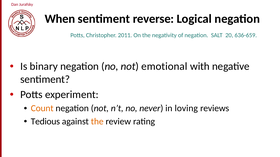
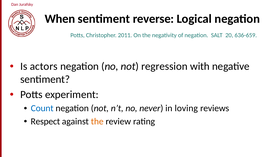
binary: binary -> actors (44, 66)
emotional: emotional -> regression (164, 66)
Count colour: orange -> blue (42, 109)
Tedious: Tedious -> Respect (45, 122)
